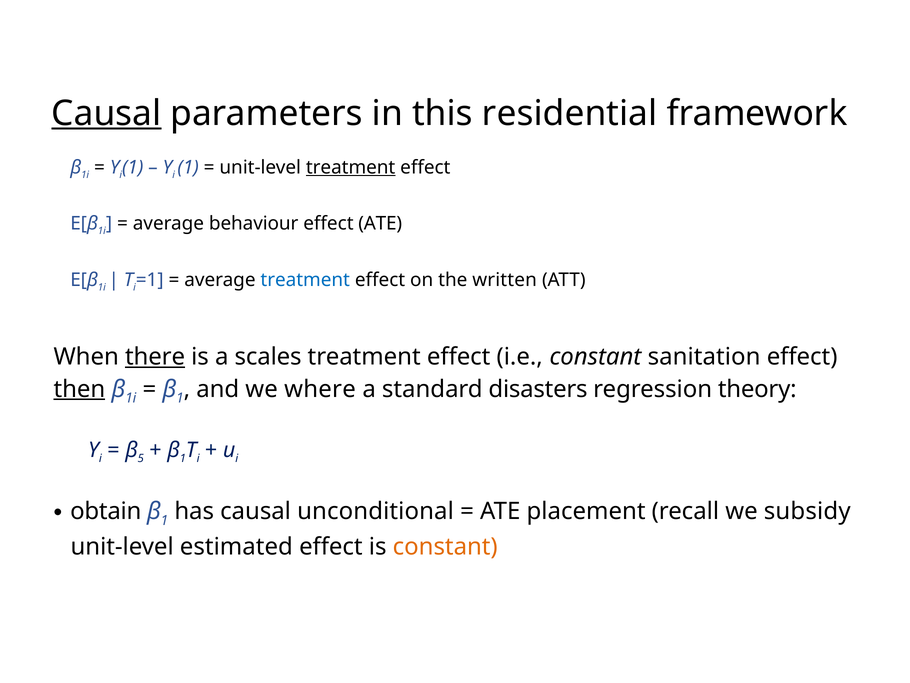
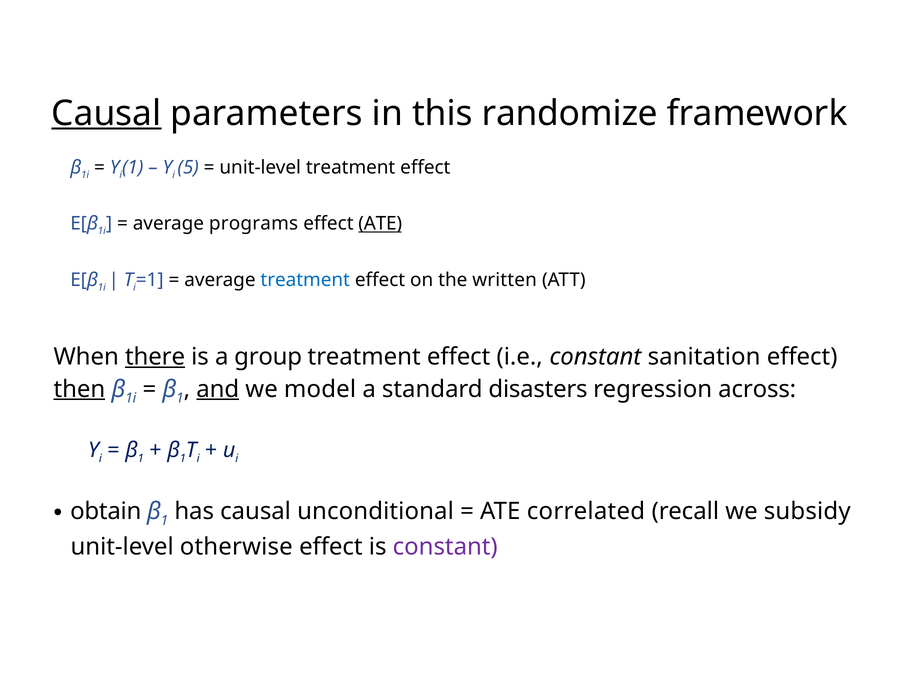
residential: residential -> randomize (570, 113)
1: 1 -> 5 (188, 167)
treatment underline: present -> none (351, 167)
behaviour: behaviour -> programs (254, 224)
ATE underline: none -> present (380, 224)
scales: scales -> group (268, 357)
and underline: none -> present (218, 389)
where: where -> model (320, 389)
theory: theory -> across (757, 389)
5: 5 -> 1 (141, 458)
placement: placement -> correlated (586, 511)
estimated: estimated -> otherwise (236, 547)
constant colour: orange -> purple (445, 547)
